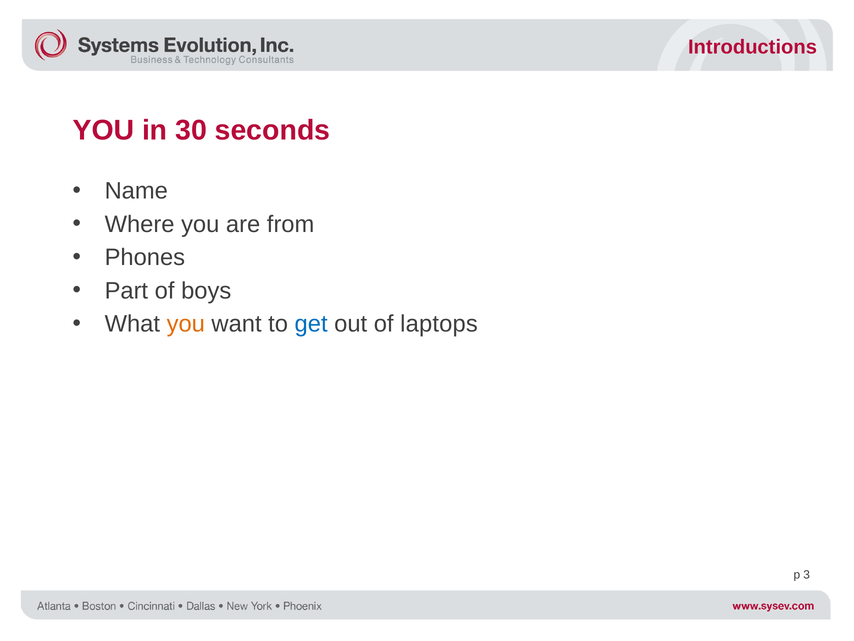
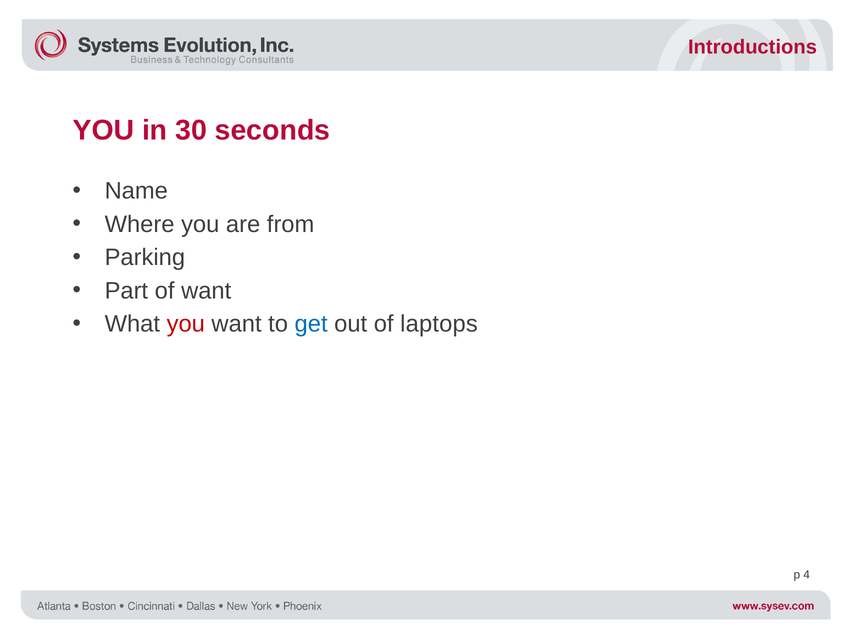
Phones: Phones -> Parking (145, 257)
of boys: boys -> want (206, 291)
you colour: orange -> red (186, 324)
3: 3 -> 4 (807, 574)
